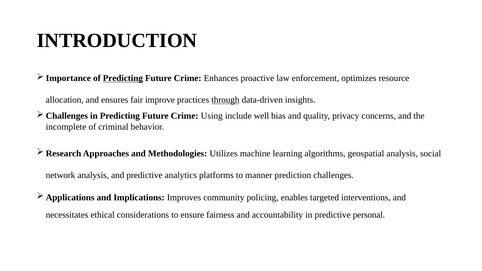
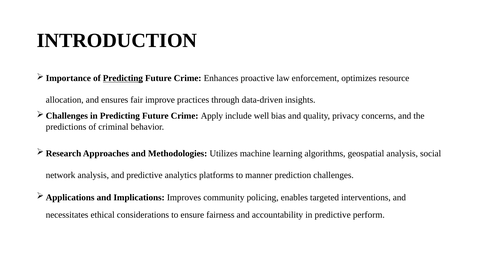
through underline: present -> none (225, 100)
Using: Using -> Apply (212, 116)
incomplete: incomplete -> predictions (66, 127)
personal: personal -> perform (369, 215)
